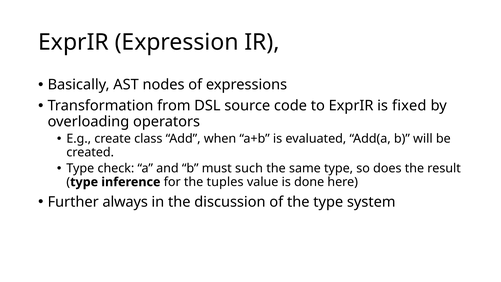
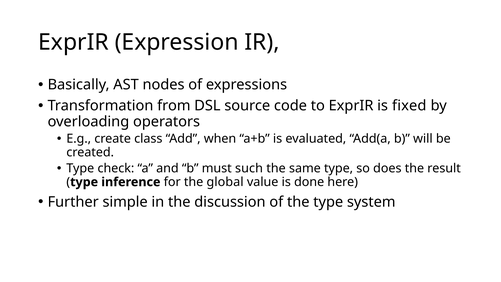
tuples: tuples -> global (225, 182)
always: always -> simple (125, 202)
